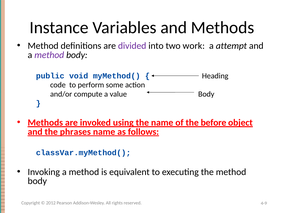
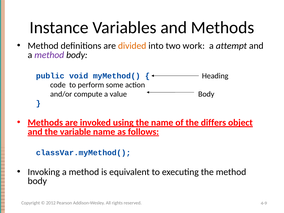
divided colour: purple -> orange (132, 46)
before: before -> differs (213, 123)
phrases: phrases -> variable (75, 132)
